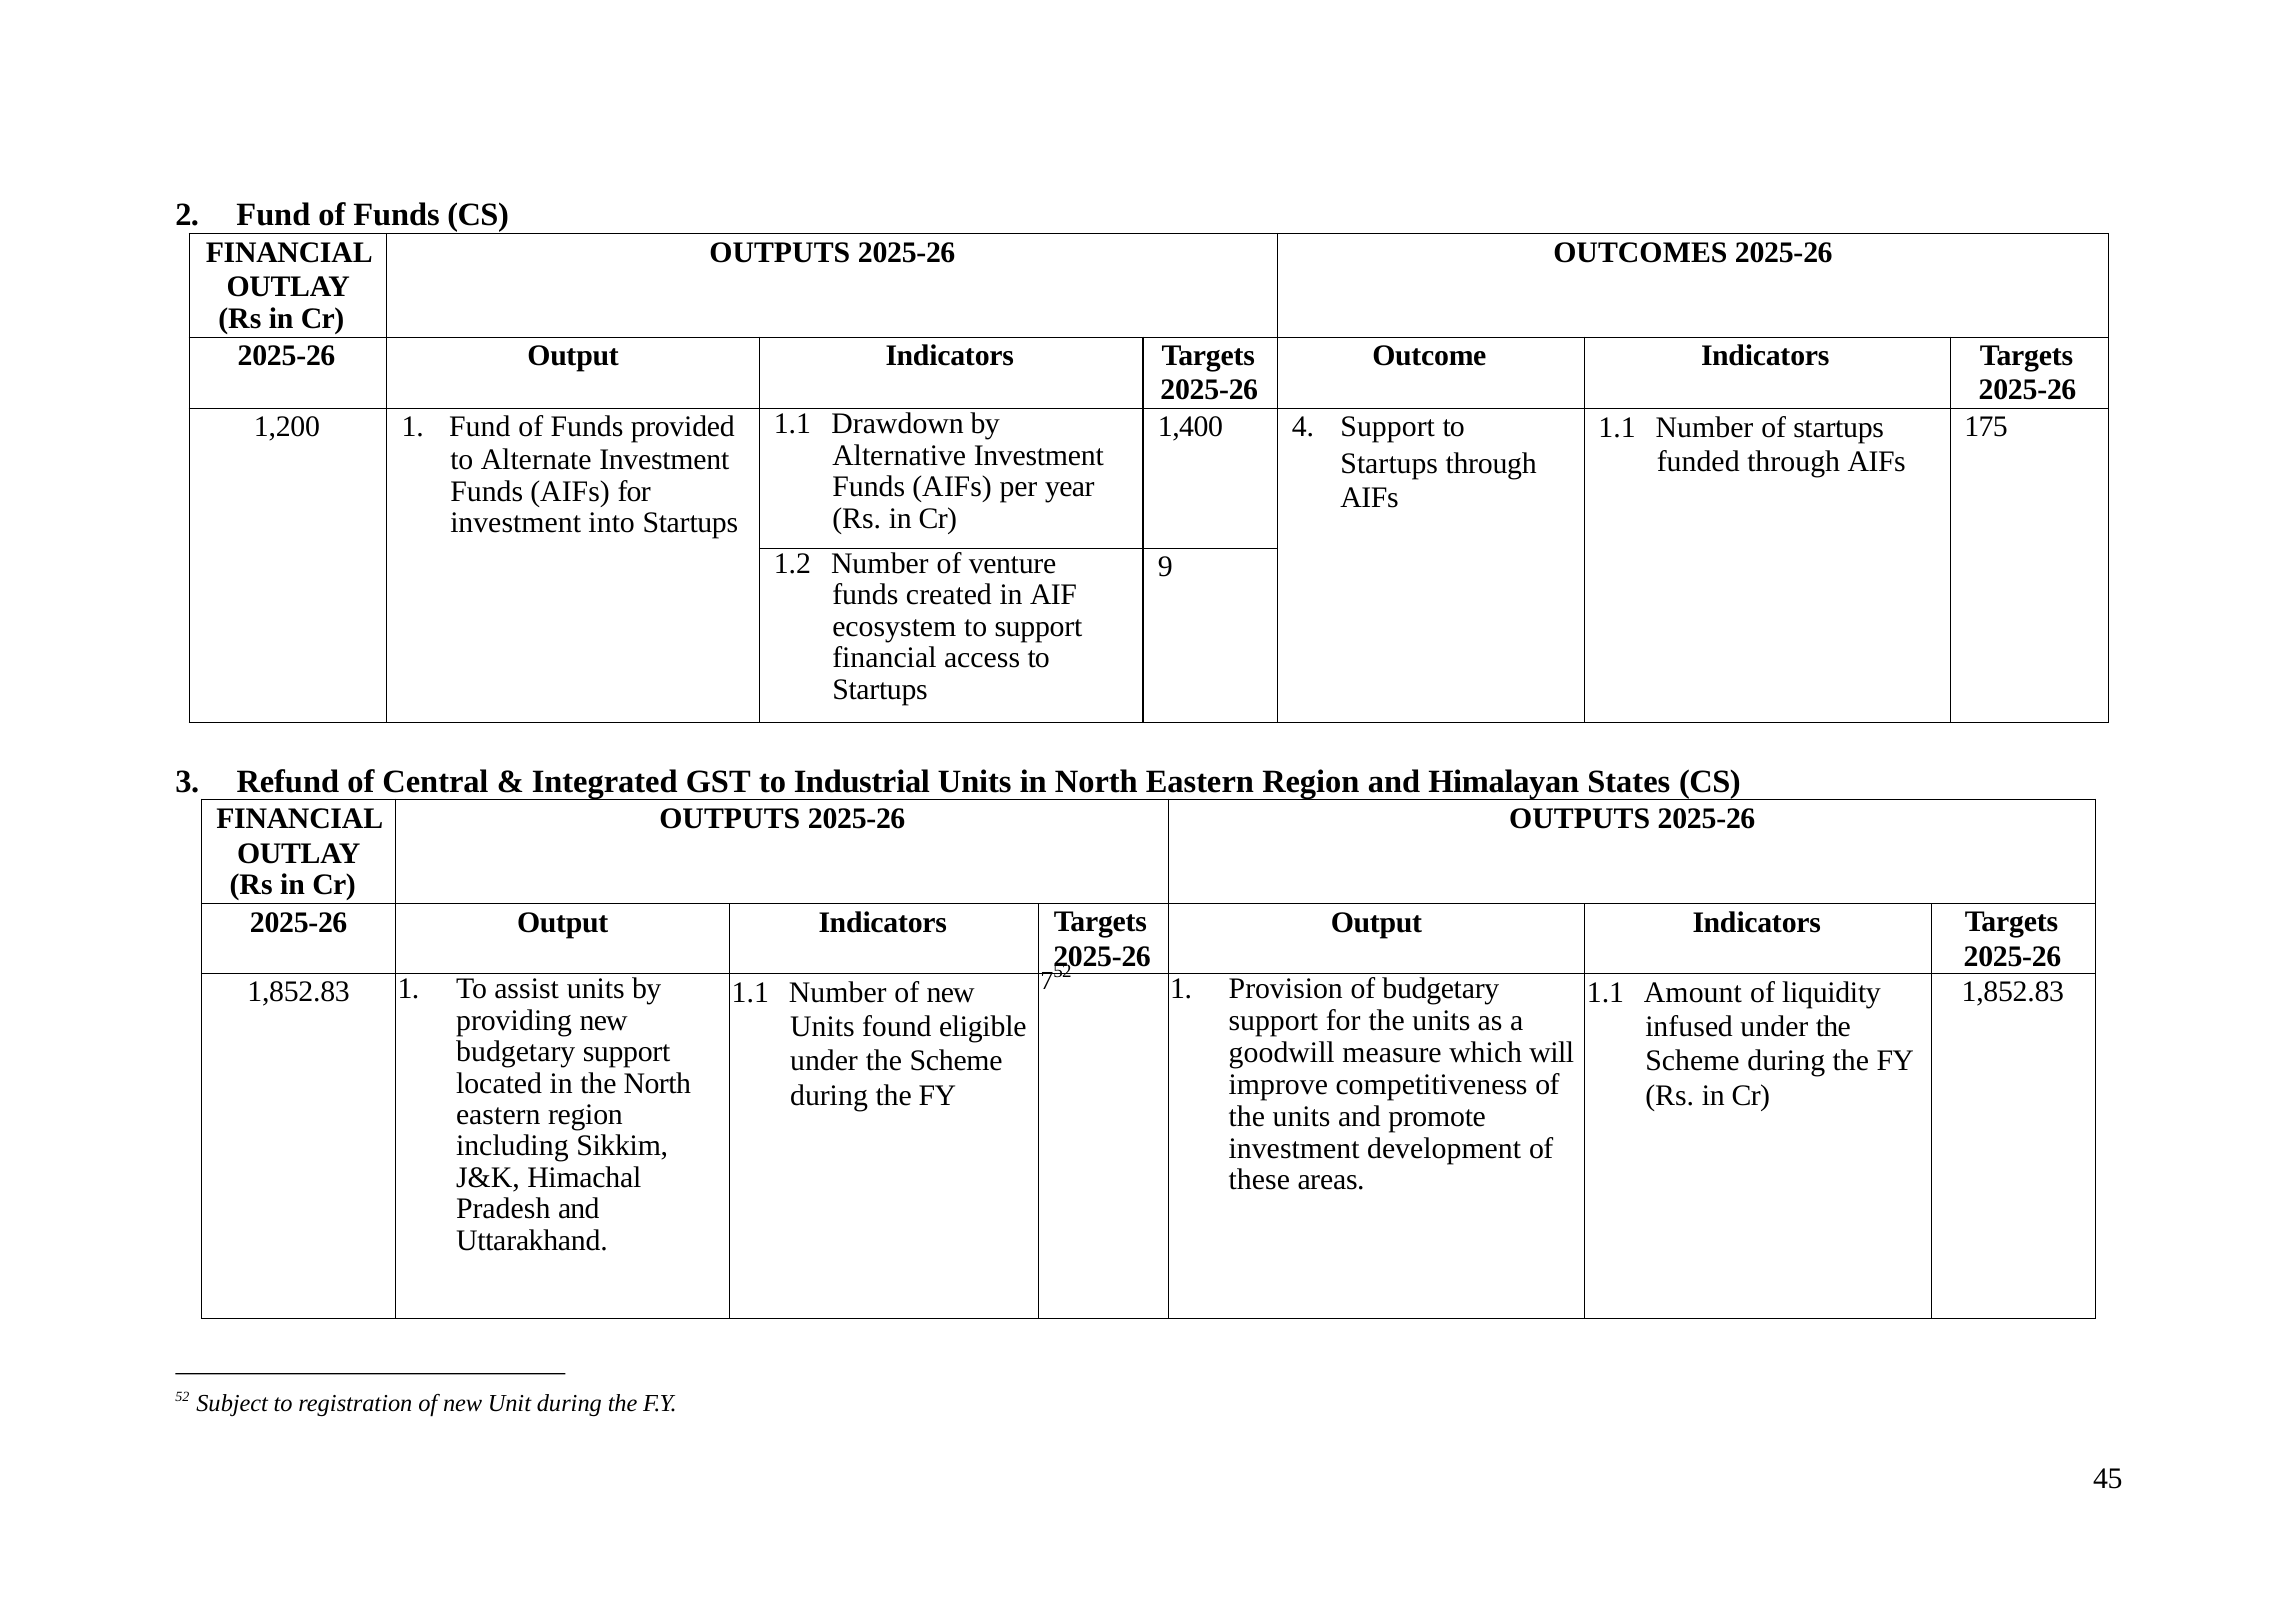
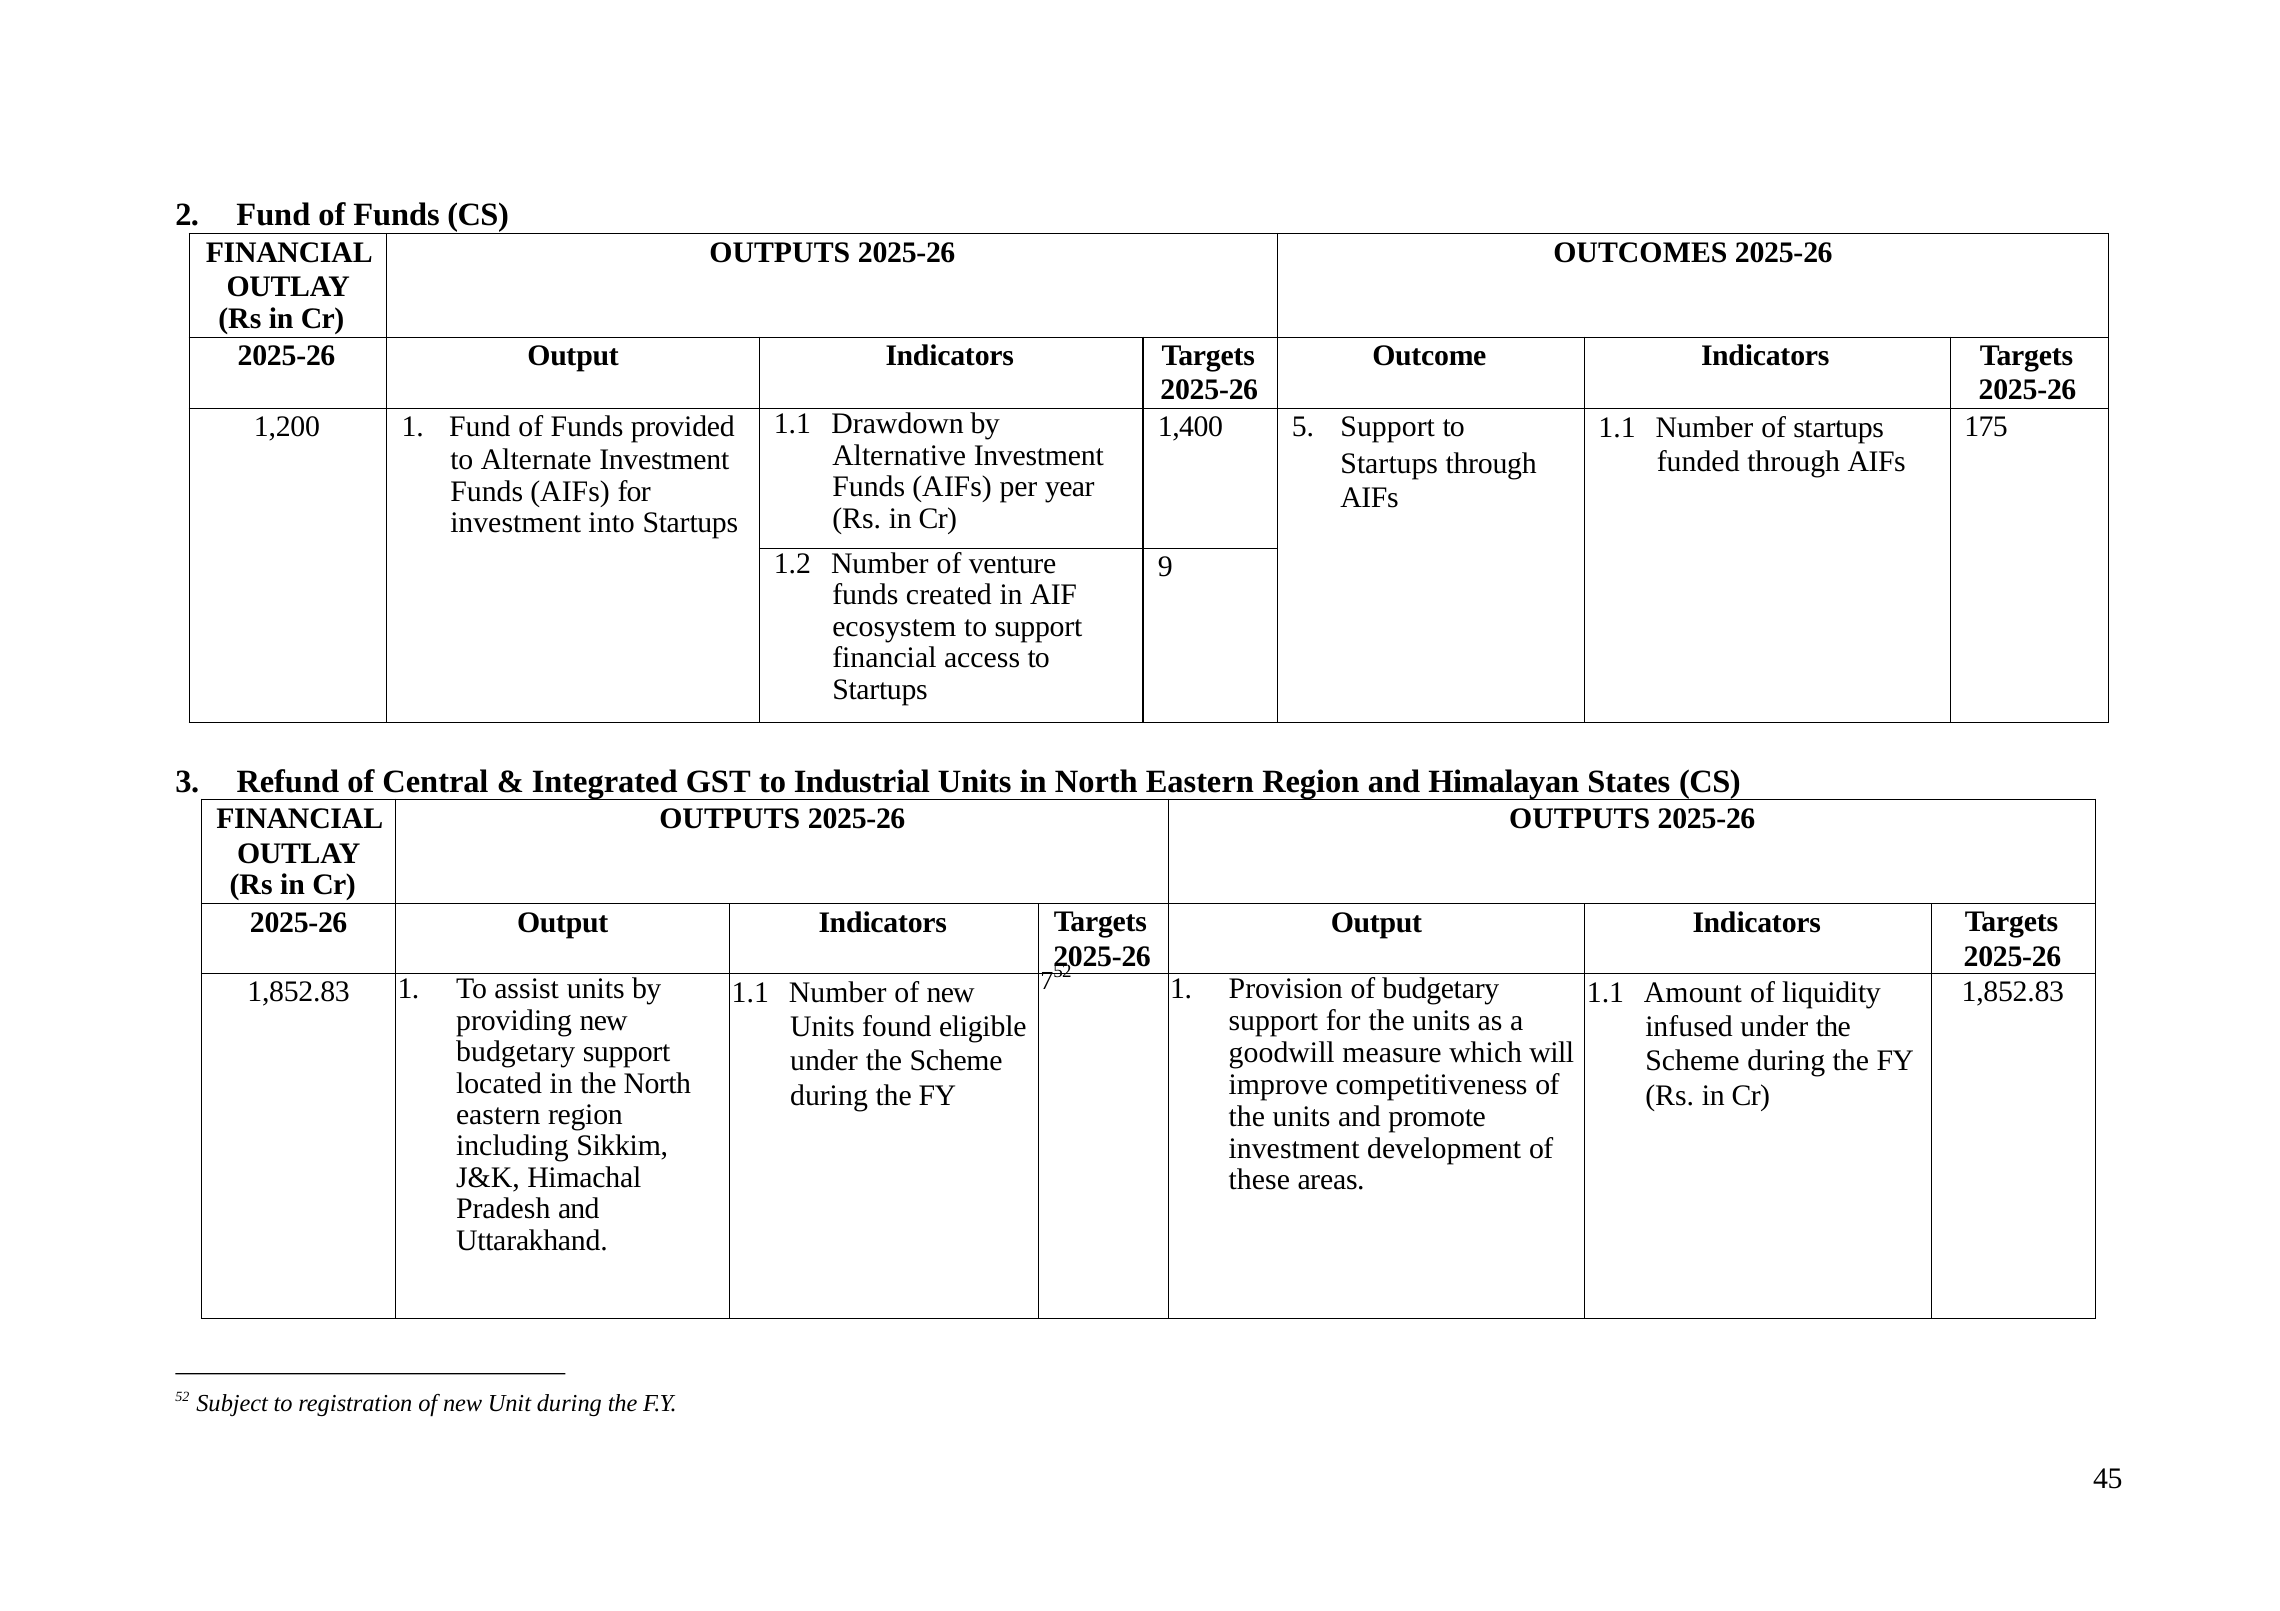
4: 4 -> 5 (1303, 427)
